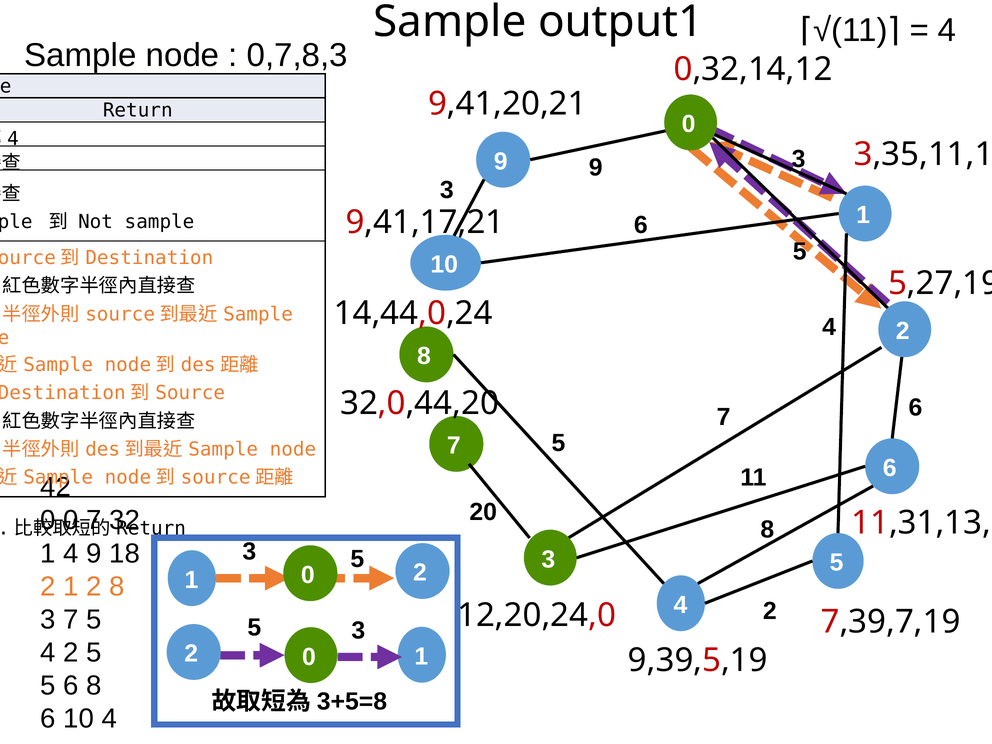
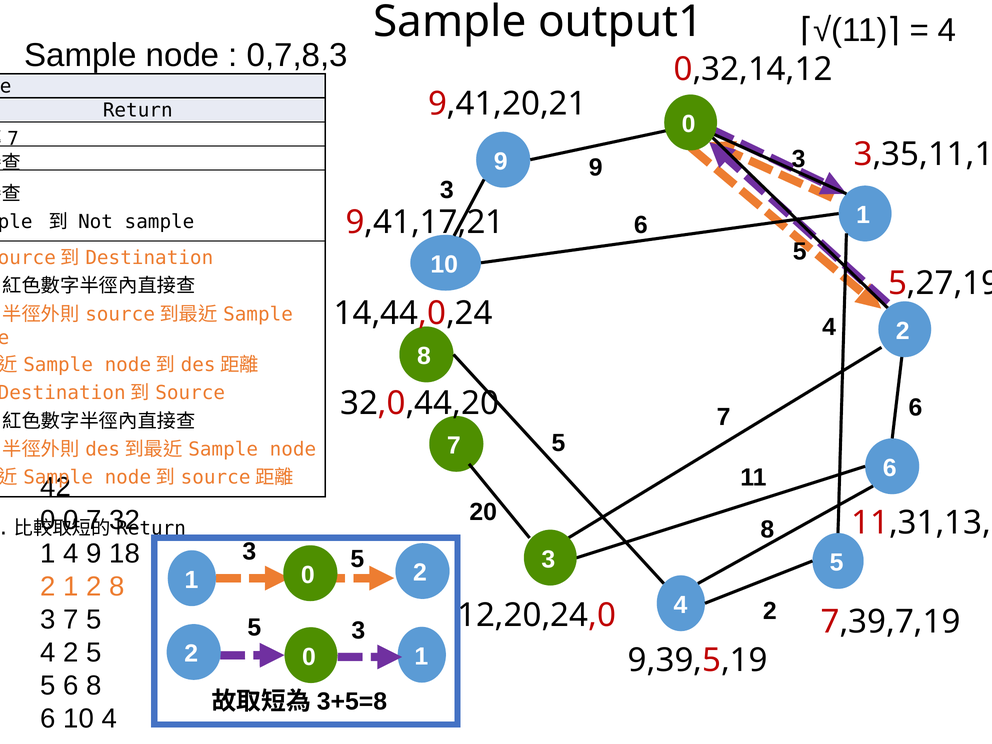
4: 4 -> 7 (13, 139)
